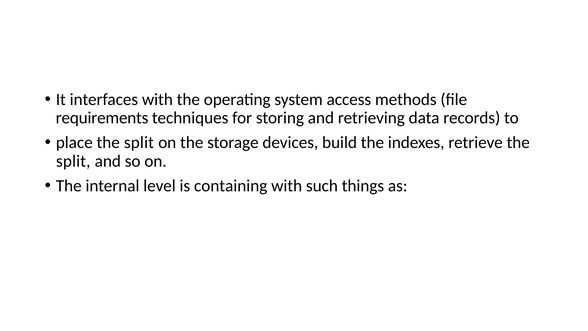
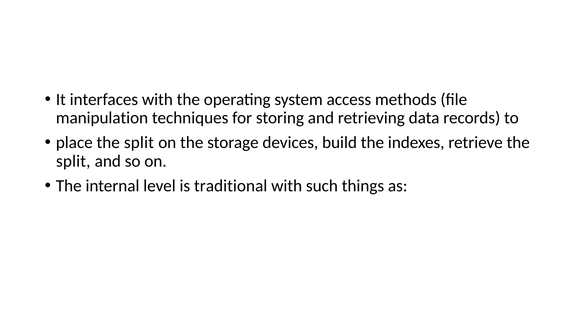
requirements: requirements -> manipulation (102, 118)
containing: containing -> traditional (231, 186)
